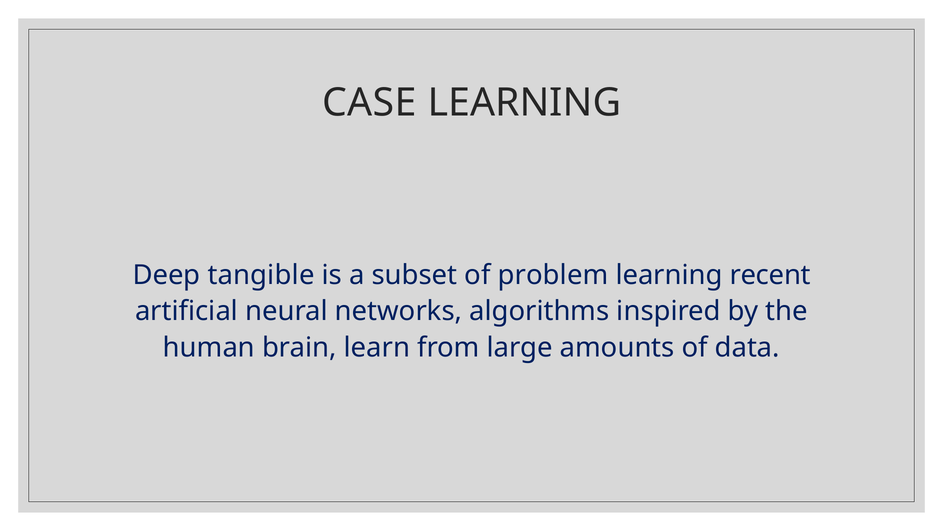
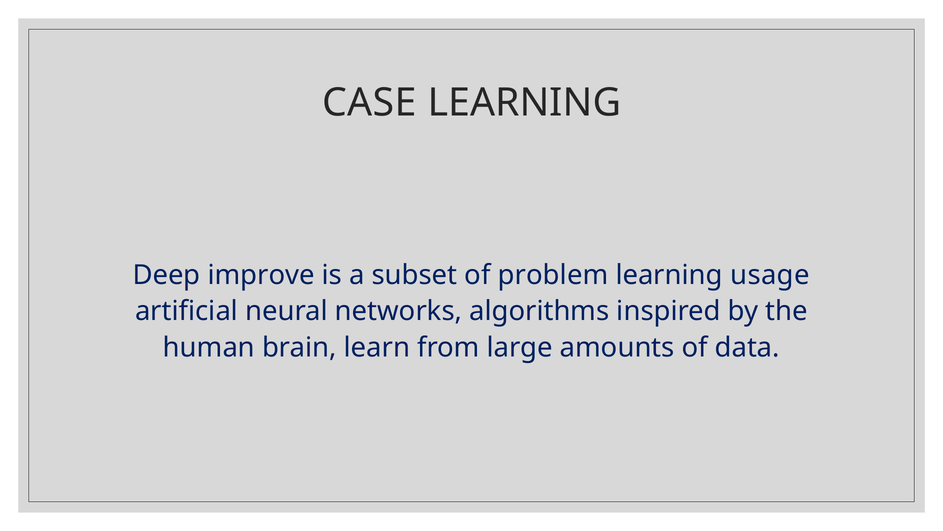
tangible: tangible -> improve (261, 275)
recent: recent -> usage (770, 275)
